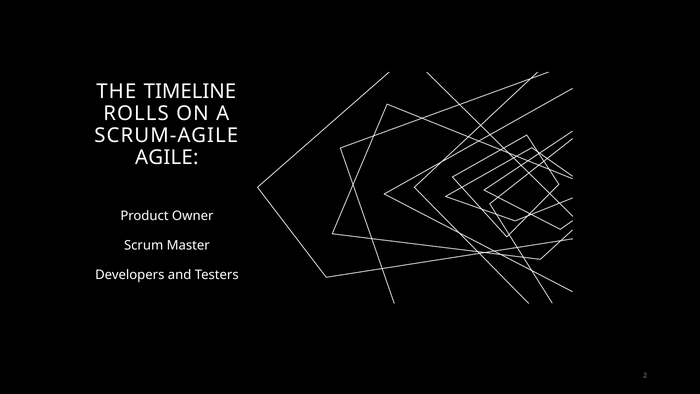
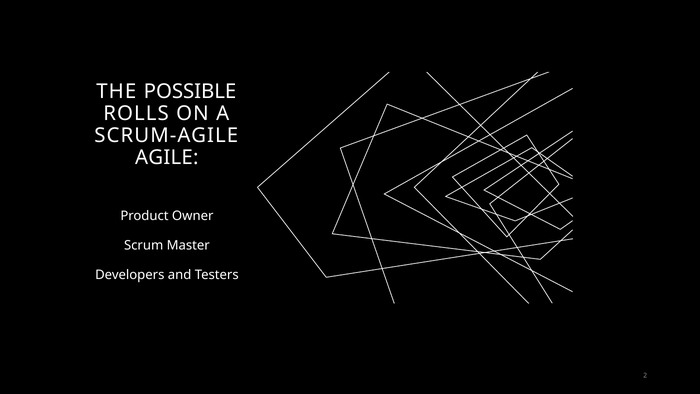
TIMELINE: TIMELINE -> POSSIBLE (190, 91)
